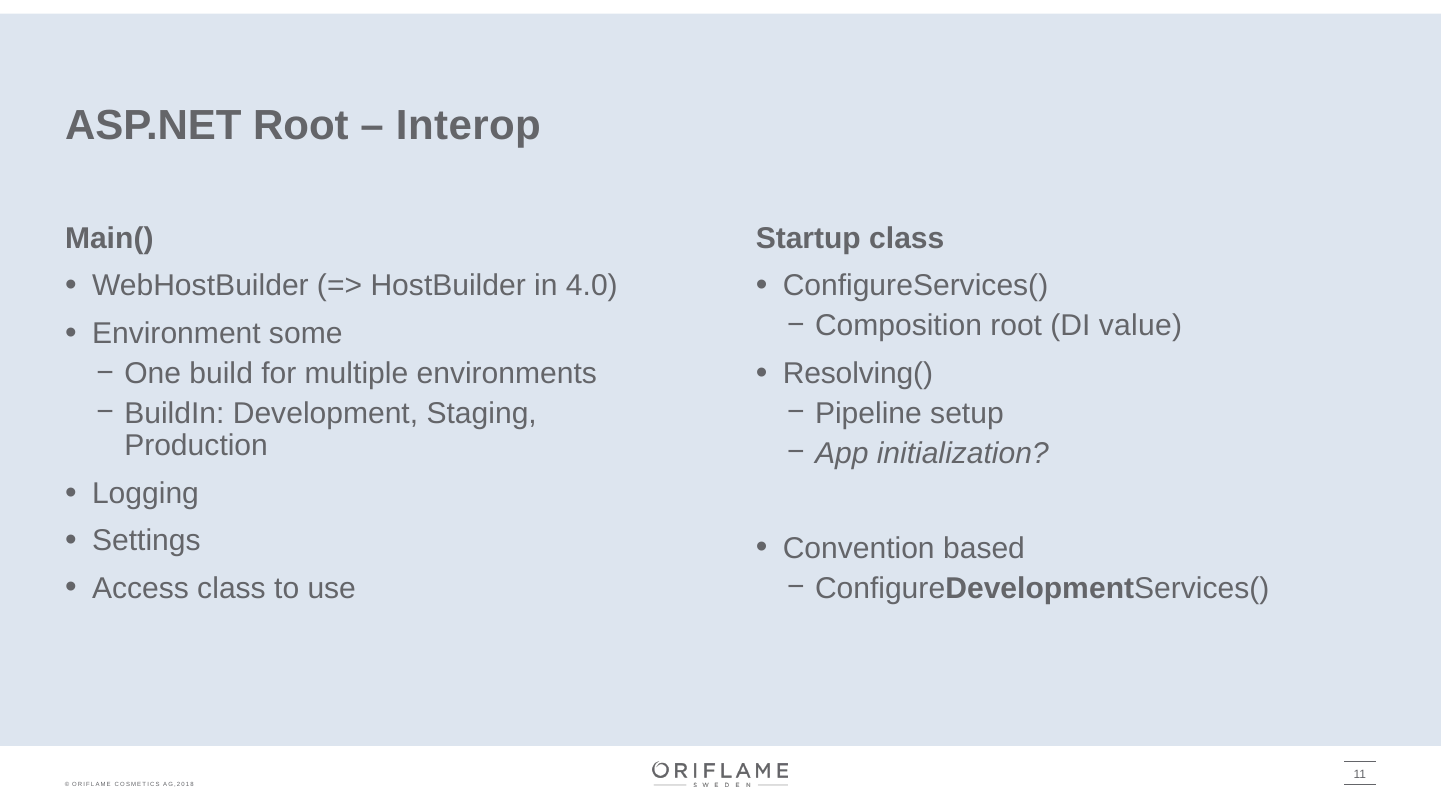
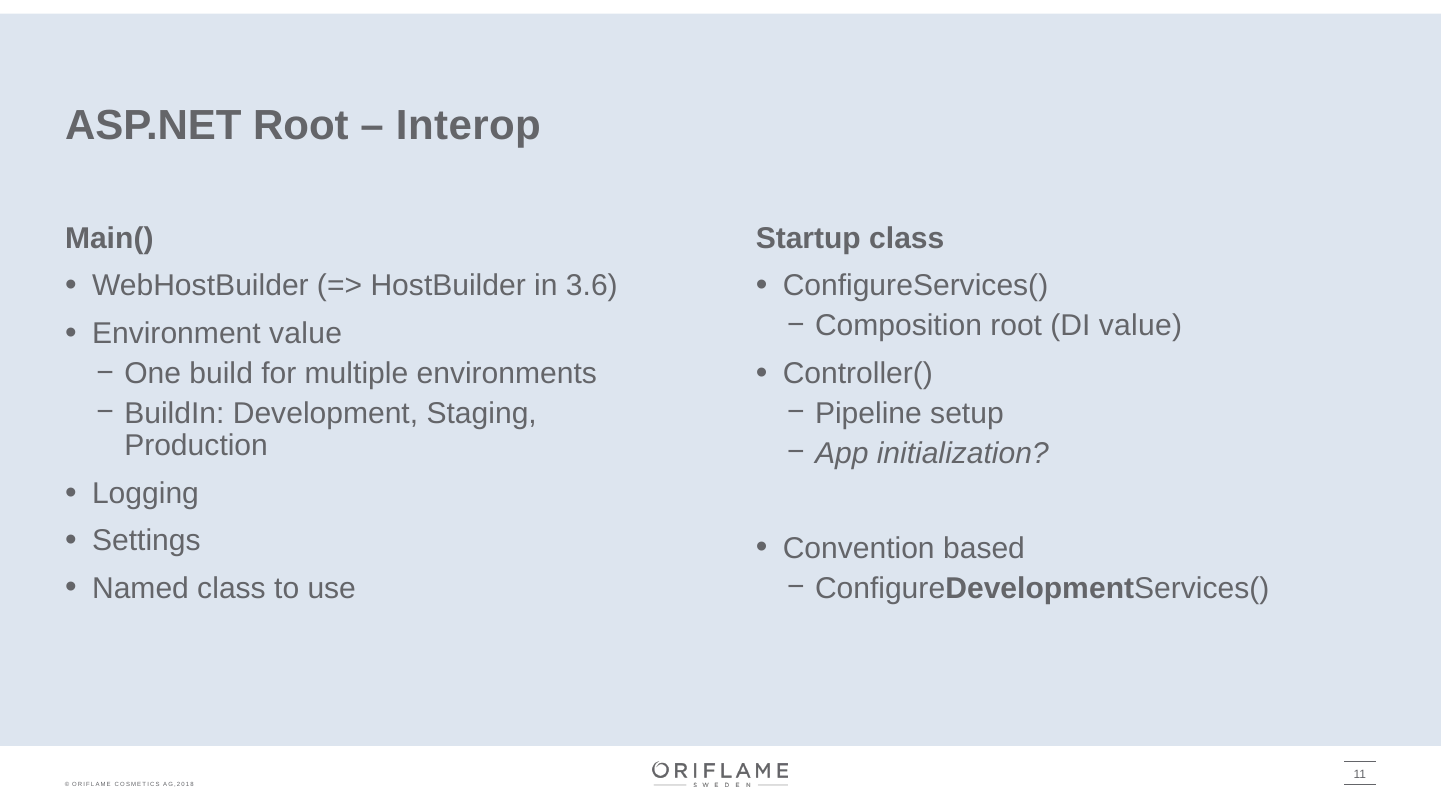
4.0: 4.0 -> 3.6 (592, 286)
Environment some: some -> value (306, 333)
Resolving(: Resolving( -> Controller( (858, 373)
Access: Access -> Named (141, 588)
